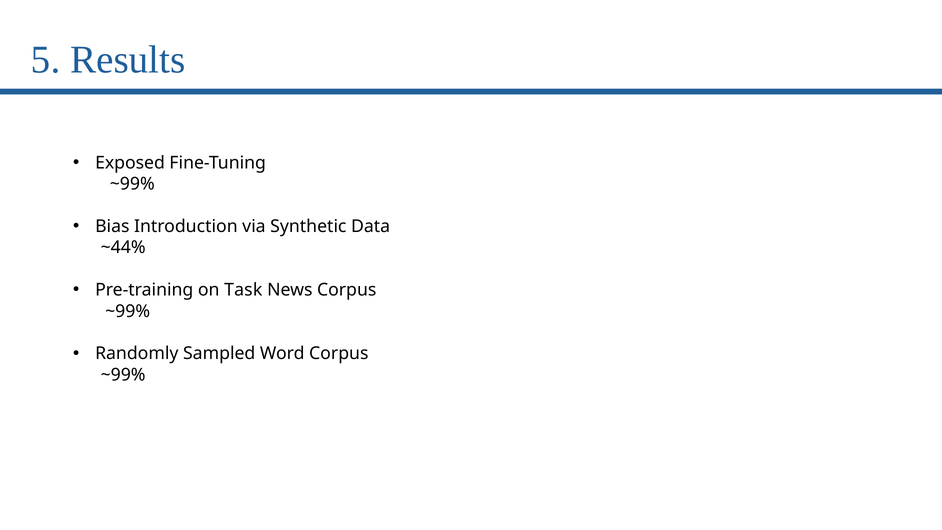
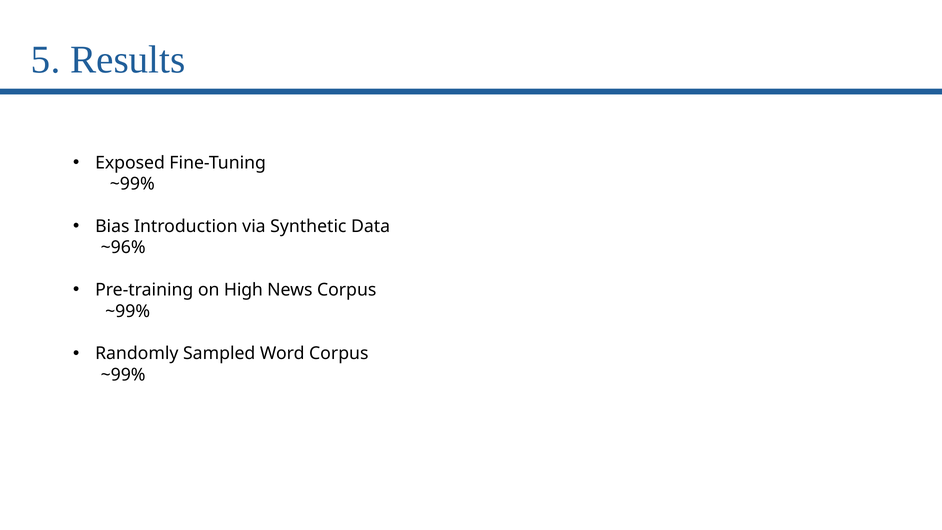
~44%: ~44% -> ~96% (123, 248)
Task: Task -> High (243, 290)
